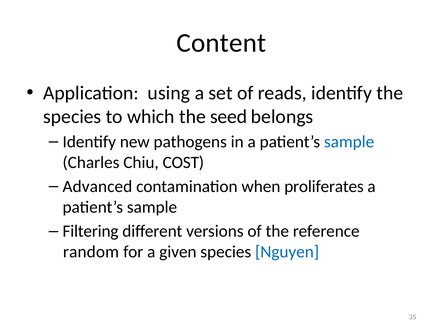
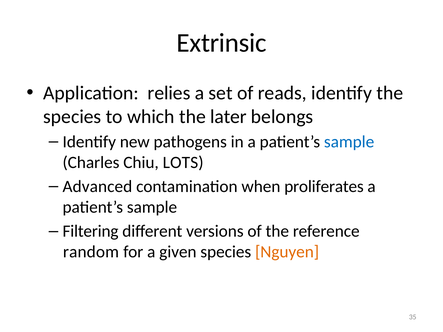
Content: Content -> Extrinsic (222, 43)
using: using -> relies (169, 93)
seed: seed -> later (229, 117)
COST: COST -> LOTS (183, 163)
Nguyen colour: blue -> orange (287, 252)
